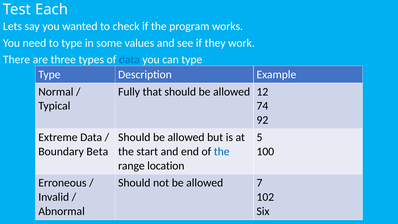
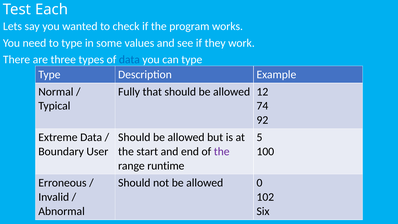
Beta: Beta -> User (97, 151)
the colour: blue -> purple (222, 151)
location: location -> runtime (166, 166)
7: 7 -> 0 (259, 183)
